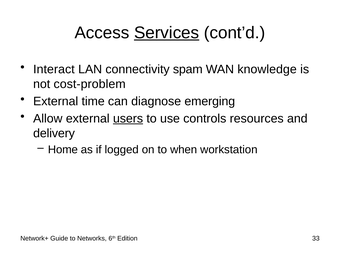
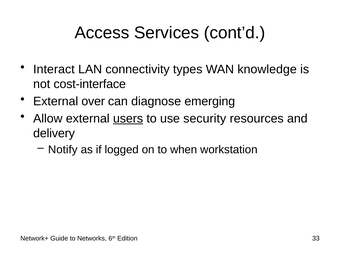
Services underline: present -> none (167, 33)
spam: spam -> types (188, 69)
cost-problem: cost-problem -> cost-interface (90, 84)
time: time -> over (93, 101)
controls: controls -> security (205, 118)
Home: Home -> Notify (63, 150)
